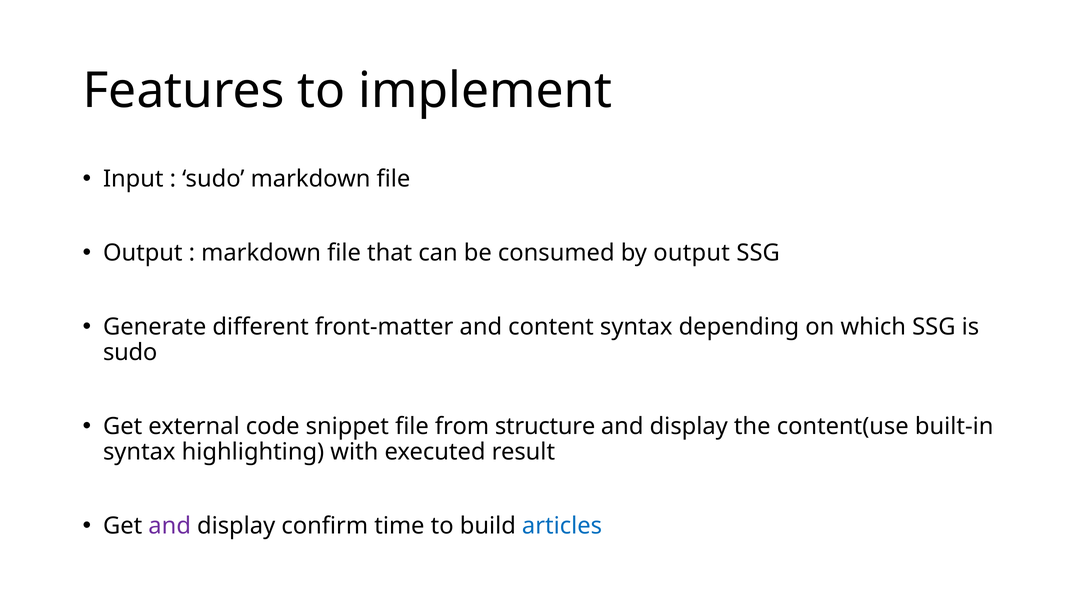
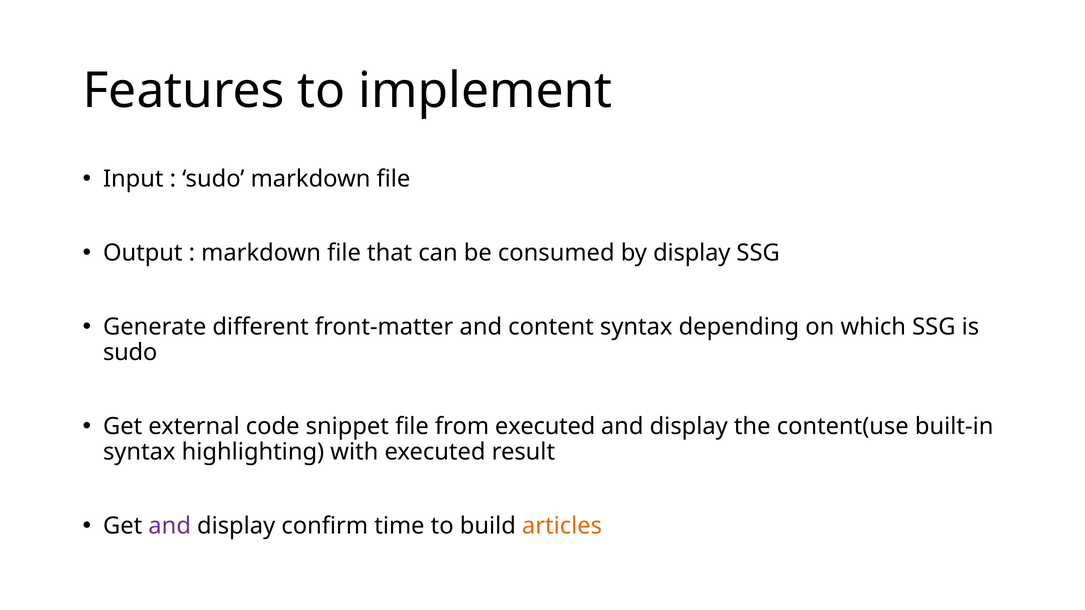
by output: output -> display (692, 253)
from structure: structure -> executed (545, 426)
articles colour: blue -> orange (562, 526)
